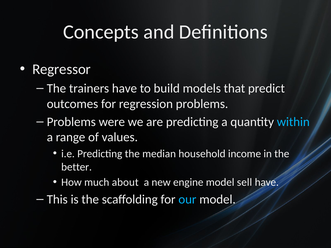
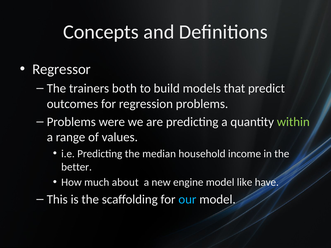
trainers have: have -> both (124, 88)
within colour: light blue -> light green (293, 122)
sell: sell -> like (245, 182)
